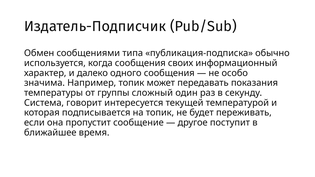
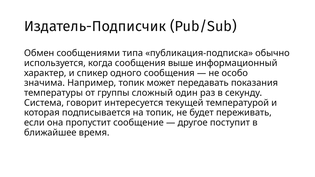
своих: своих -> выше (181, 63)
далеко: далеко -> спикер (92, 73)
